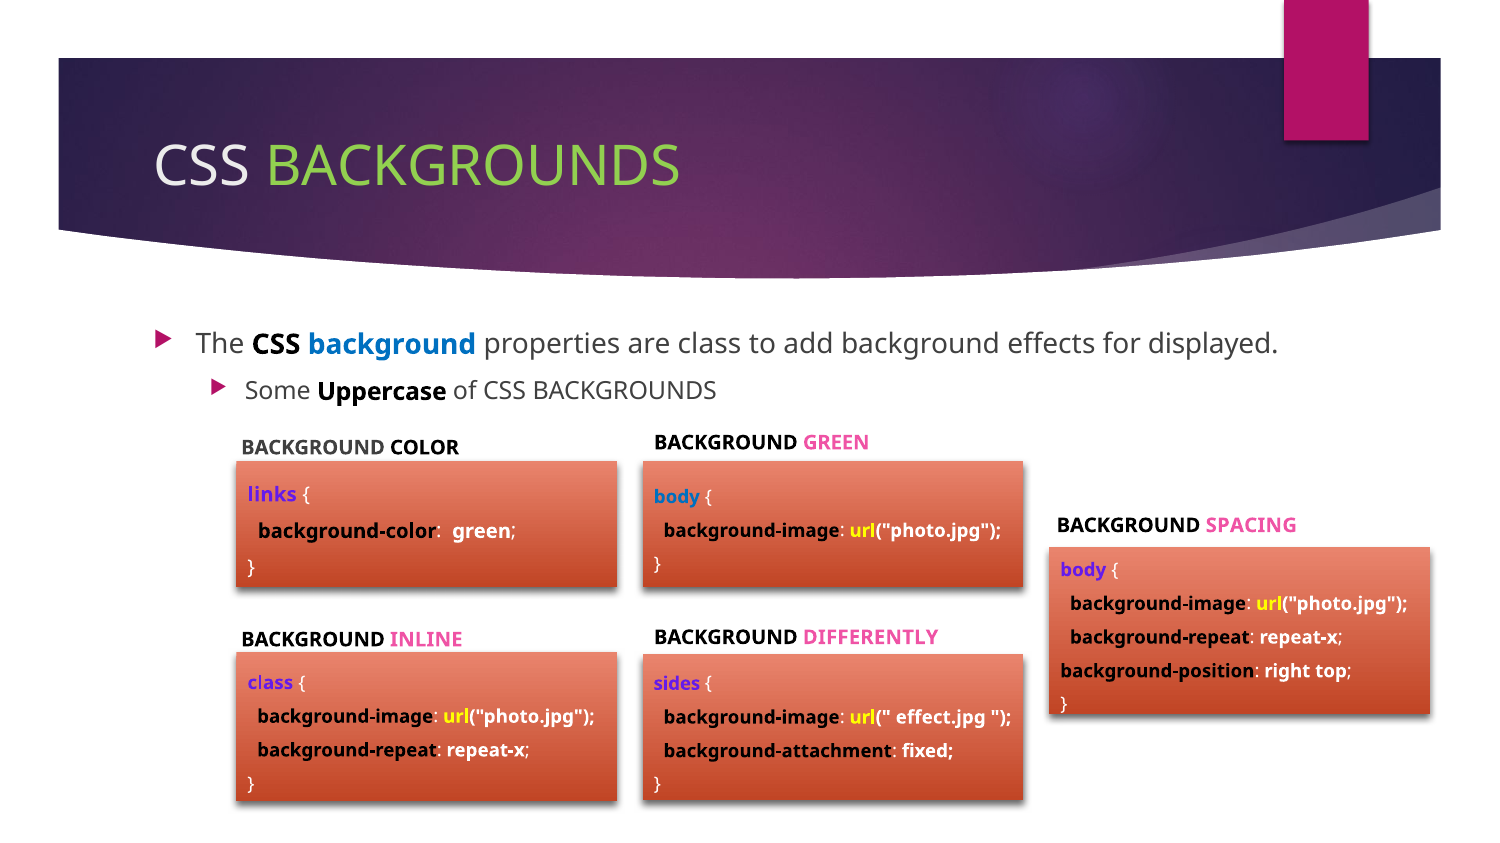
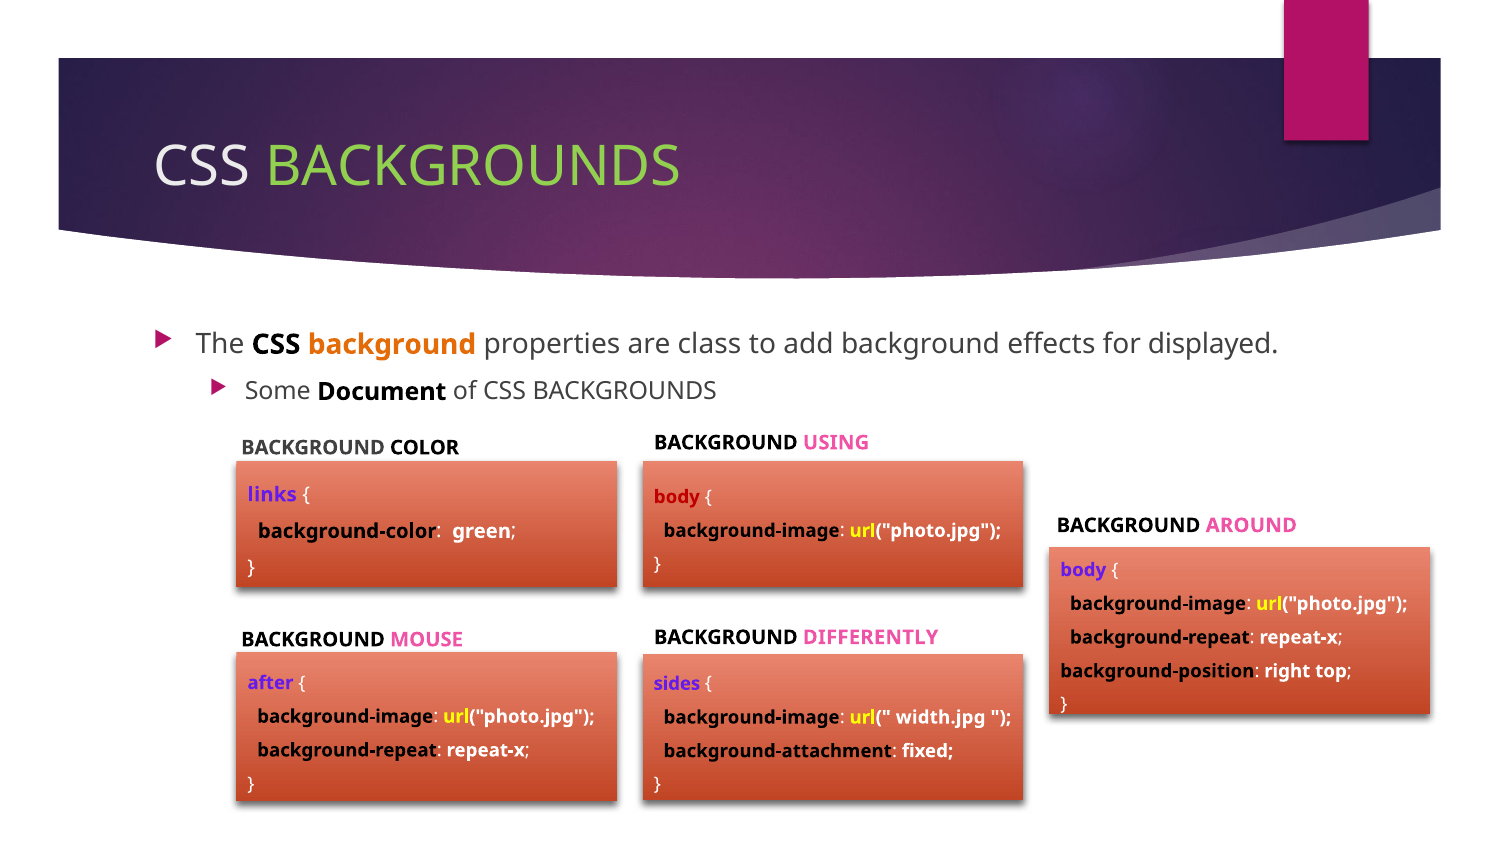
background colour: blue -> orange (392, 345)
Uppercase: Uppercase -> Document (382, 392)
BACKGROUND GREEN: GREEN -> USING (836, 443)
body colour: blue -> red (677, 497)
SPACING: SPACING -> AROUND (1251, 526)
INLINE: INLINE -> MOUSE (426, 640)
class: class -> after (270, 683)
effect.jpg: effect.jpg -> width.jpg (941, 718)
